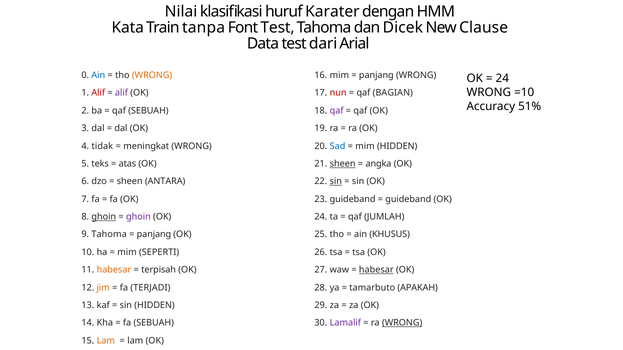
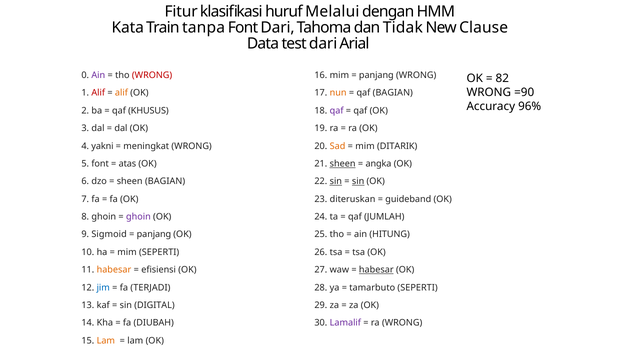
Nilai: Nilai -> Fitur (181, 12)
Karater: Karater -> Melalui (332, 12)
Font Test: Test -> Dari (278, 28)
Dicek: Dicek -> Tidak (403, 28)
Ain colour: blue -> purple (98, 75)
WRONG colour: orange -> red (152, 75)
24: 24 -> 82 (502, 79)
=10: =10 -> =90 (524, 93)
alif colour: purple -> orange (121, 93)
nun colour: red -> orange (338, 93)
51%: 51% -> 96% (530, 107)
qaf SEBUAH: SEBUAH -> KHUSUS (148, 111)
tidak: tidak -> yakni (102, 146)
Sad colour: blue -> orange (338, 146)
mim HIDDEN: HIDDEN -> DITARIK (397, 146)
5 teks: teks -> font (100, 164)
sheen ANTARA: ANTARA -> BAGIAN (165, 182)
sin underline: none -> present (358, 182)
23 guideband: guideband -> diteruskan (353, 199)
ghoin underline: present -> none (104, 217)
9 Tahoma: Tahoma -> Sigmoid (109, 235)
KHUSUS: KHUSUS -> HITUNG (390, 235)
terpisah: terpisah -> efisiensi (159, 270)
jim colour: orange -> blue (103, 288)
tamarbuto APAKAH: APAKAH -> SEPERTI (418, 288)
sin HIDDEN: HIDDEN -> DIGITAL (154, 306)
fa SEBUAH: SEBUAH -> DIUBAH (154, 323)
WRONG underline: present -> none (402, 323)
